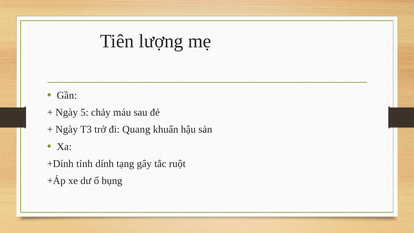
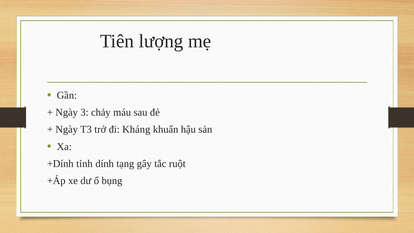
5: 5 -> 3 (85, 112)
Quang: Quang -> Kháng (136, 129)
